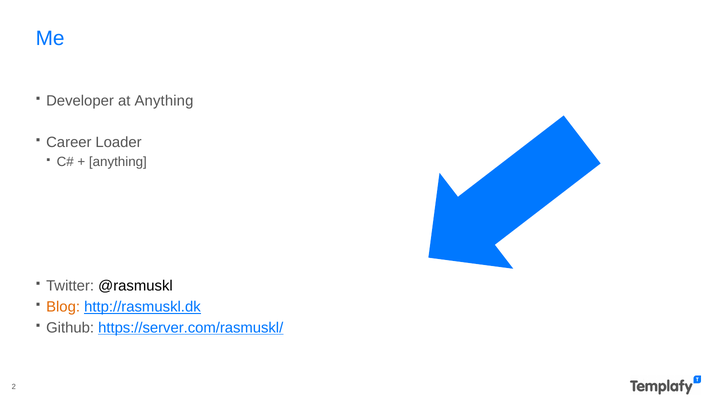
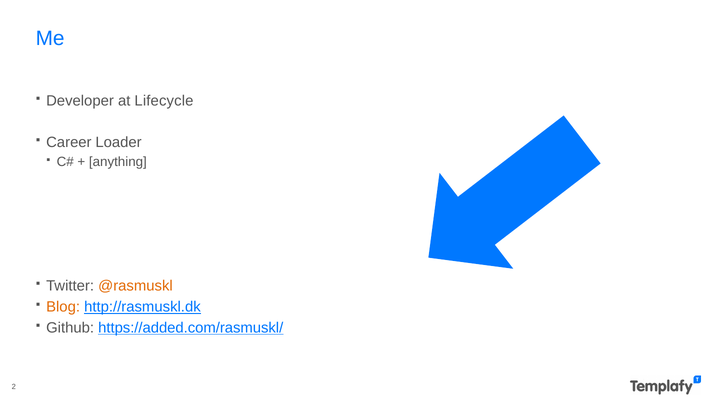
at Anything: Anything -> Lifecycle (164, 101)
@rasmuskl colour: black -> orange (135, 286)
https://server.com/rasmuskl/: https://server.com/rasmuskl/ -> https://added.com/rasmuskl/ (191, 328)
